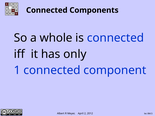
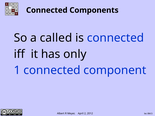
whole: whole -> called (56, 38)
